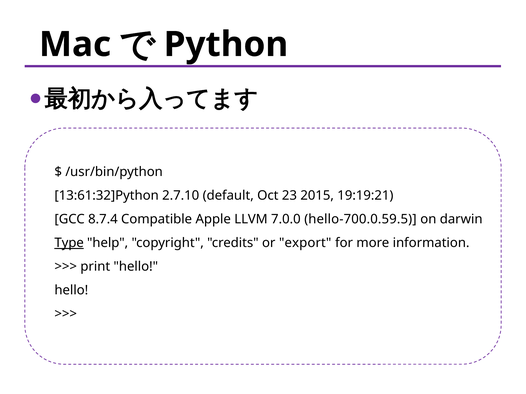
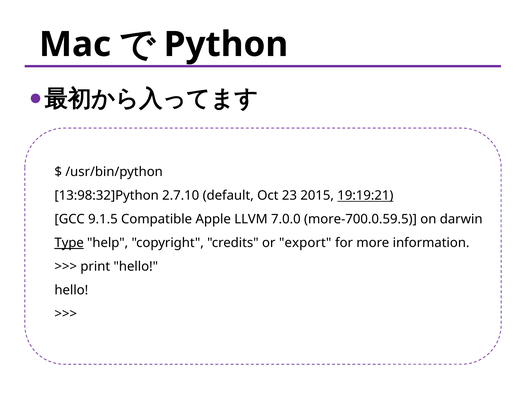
13:61:32]Python: 13:61:32]Python -> 13:98:32]Python (107, 196)
19:19:21 underline: none -> present (365, 196)
8.7.4: 8.7.4 -> 9.1.5 (103, 220)
hello-700.0.59.5: hello-700.0.59.5 -> more-700.0.59.5 (360, 220)
